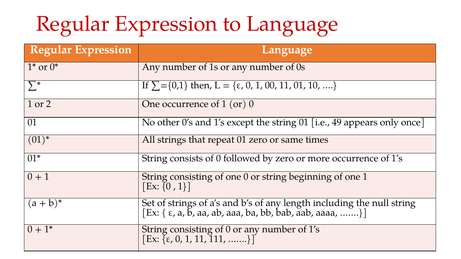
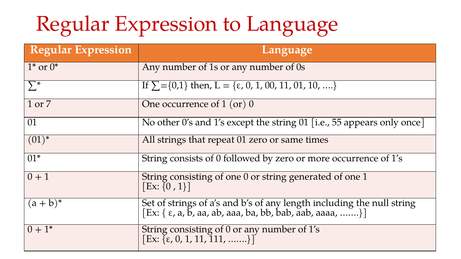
2: 2 -> 7 (49, 104)
49: 49 -> 55 (337, 122)
beginning: beginning -> generated (310, 177)
